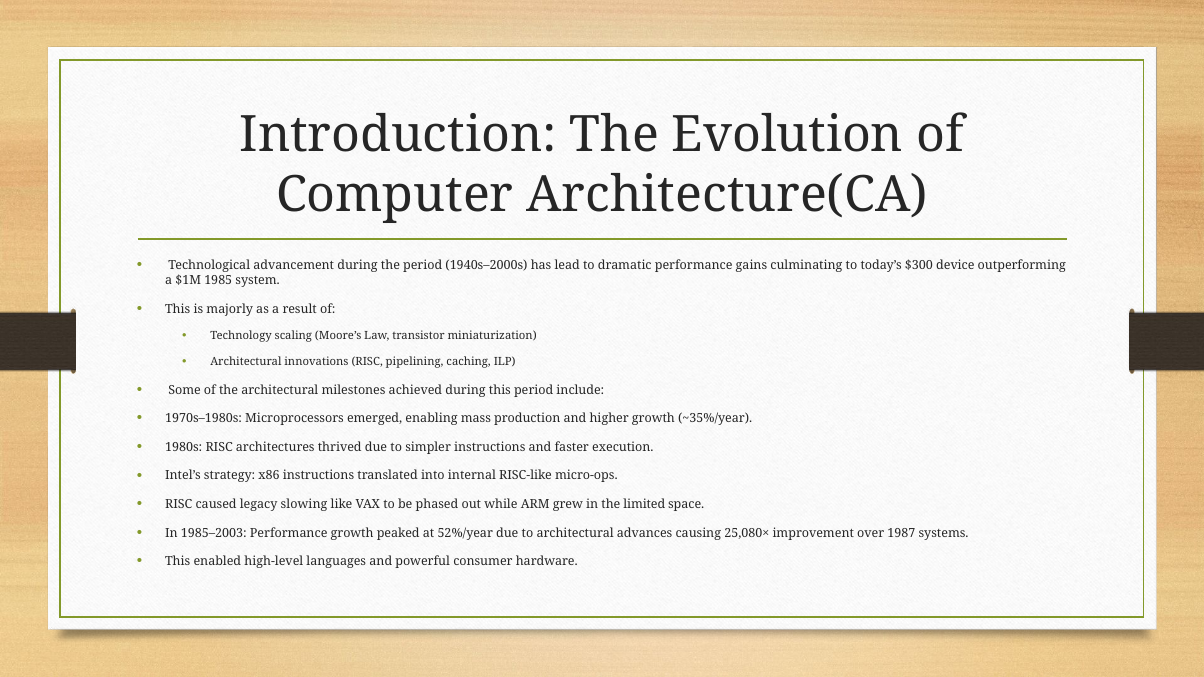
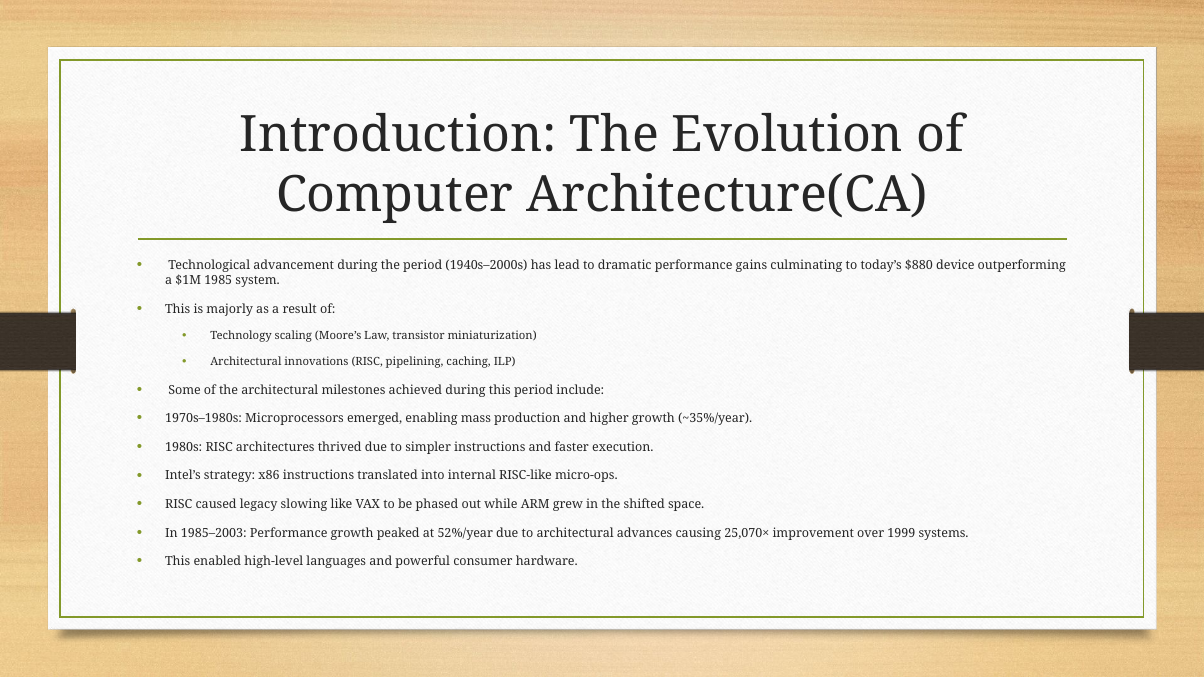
$300: $300 -> $880 (919, 265)
limited: limited -> shifted (644, 504)
25,080×: 25,080× -> 25,070× (747, 533)
1987: 1987 -> 1999 (901, 533)
